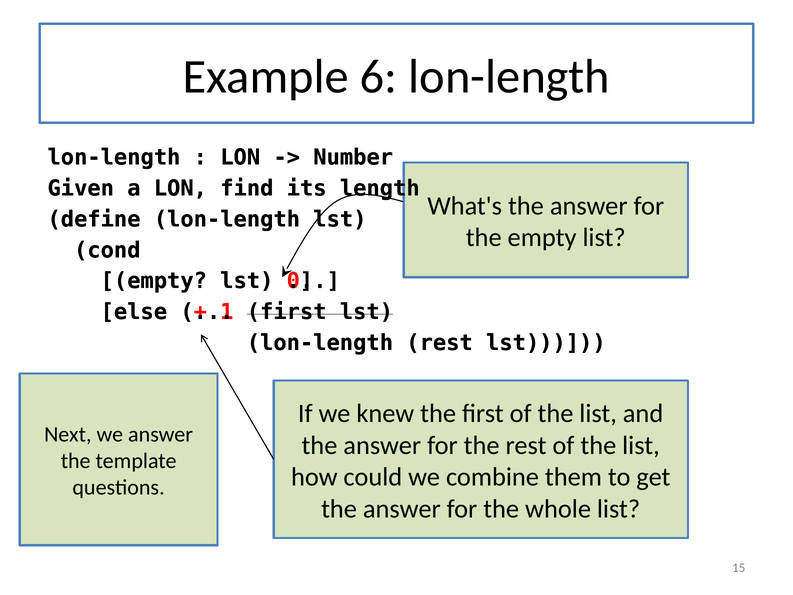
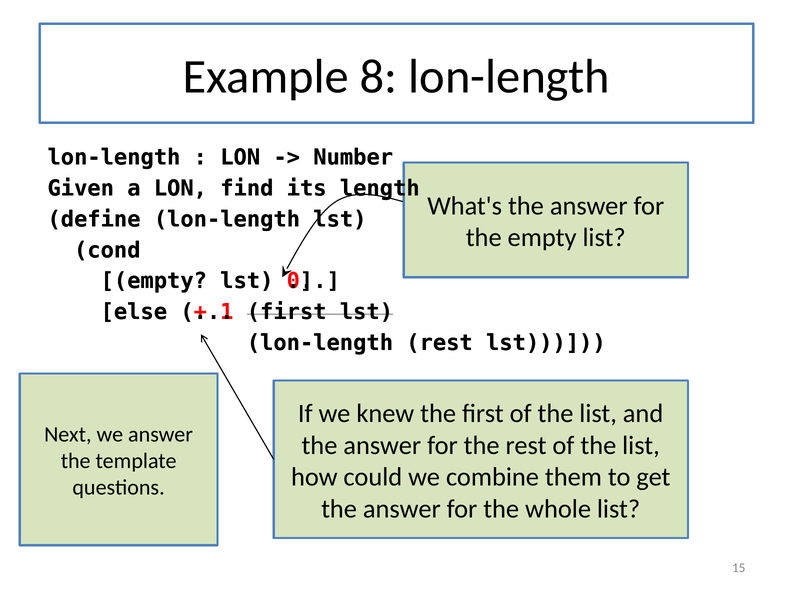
6: 6 -> 8 (379, 77)
